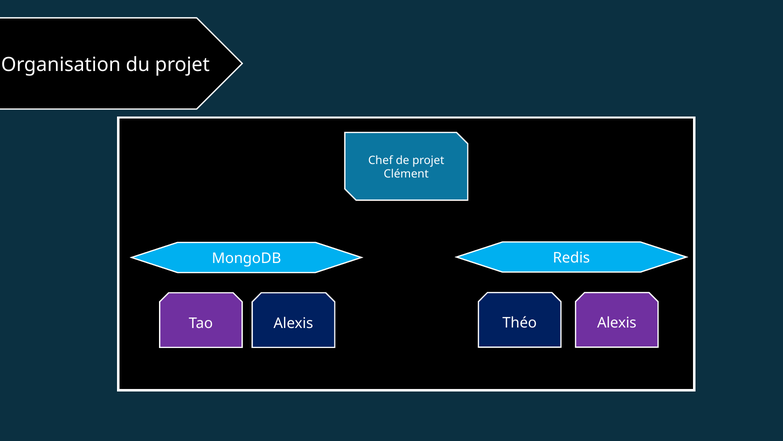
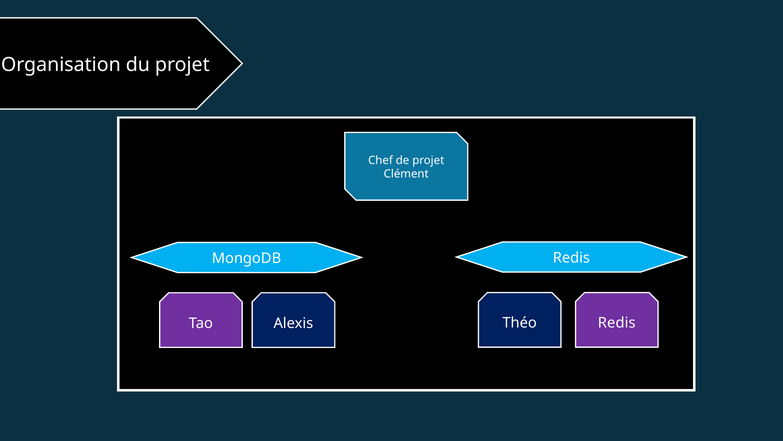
Théo Alexis: Alexis -> Redis (617, 323)
